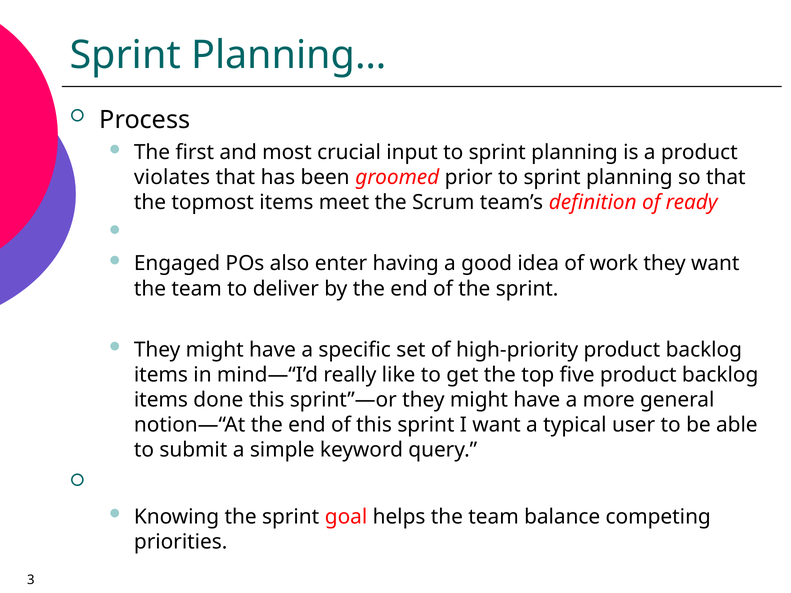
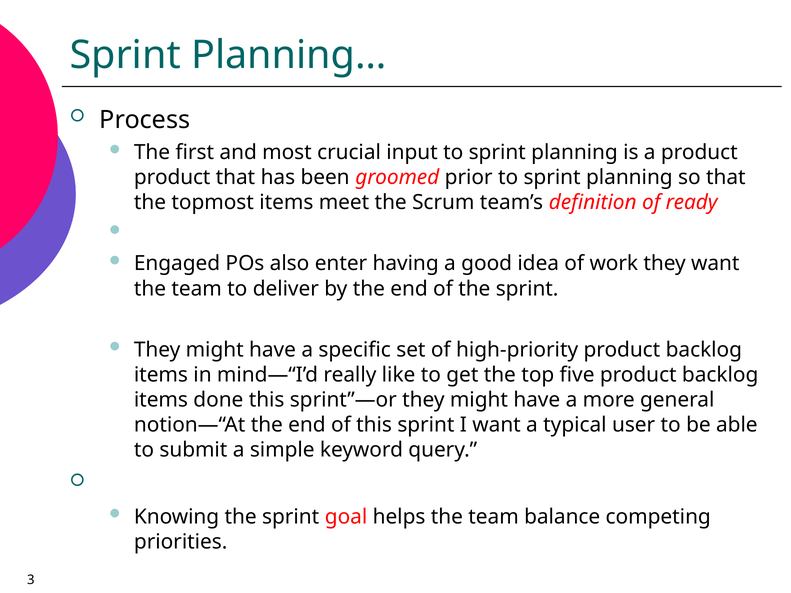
violates: violates -> product (172, 178)
